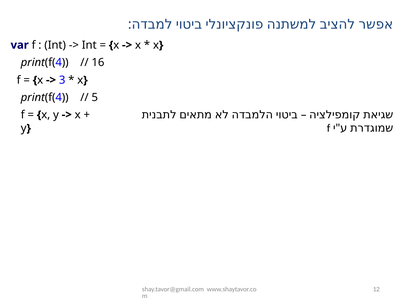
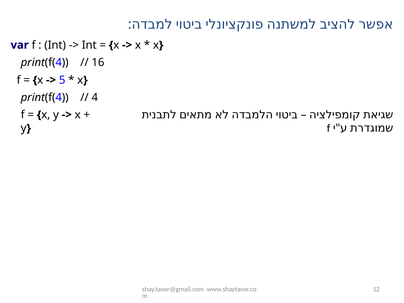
3: 3 -> 5 (62, 80)
5: 5 -> 4 (95, 97)
